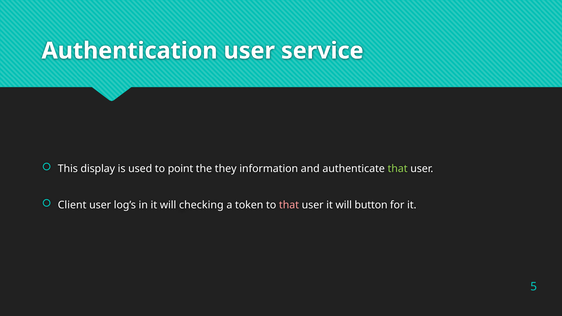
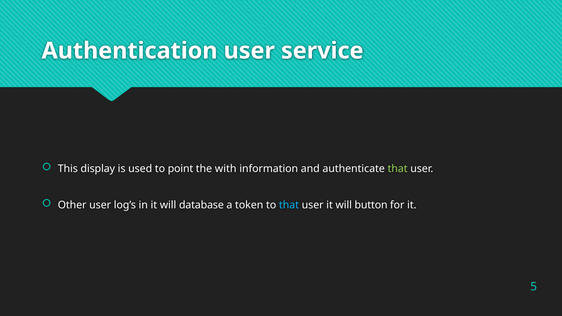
they: they -> with (226, 169)
Client: Client -> Other (72, 205)
checking: checking -> database (201, 205)
that colour: pink -> light blue (289, 205)
